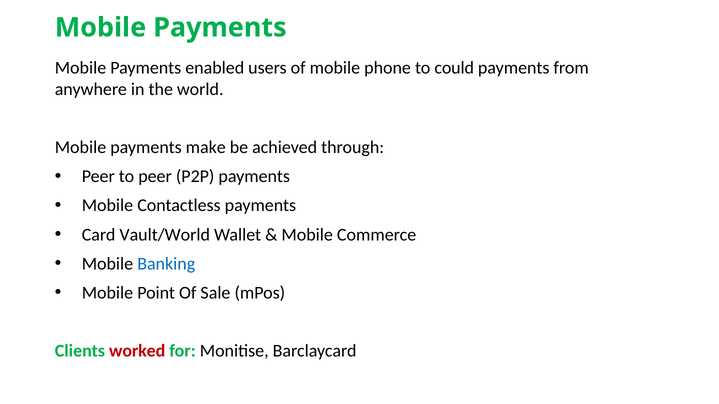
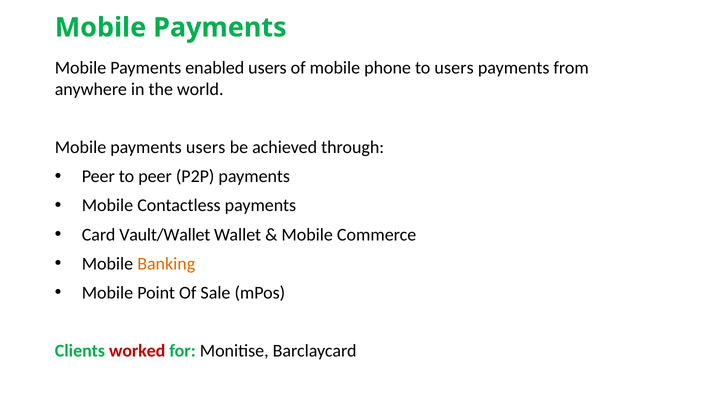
to could: could -> users (454, 68)
payments make: make -> users (206, 148)
Vault/World: Vault/World -> Vault/Wallet (165, 235)
Banking colour: blue -> orange (166, 264)
